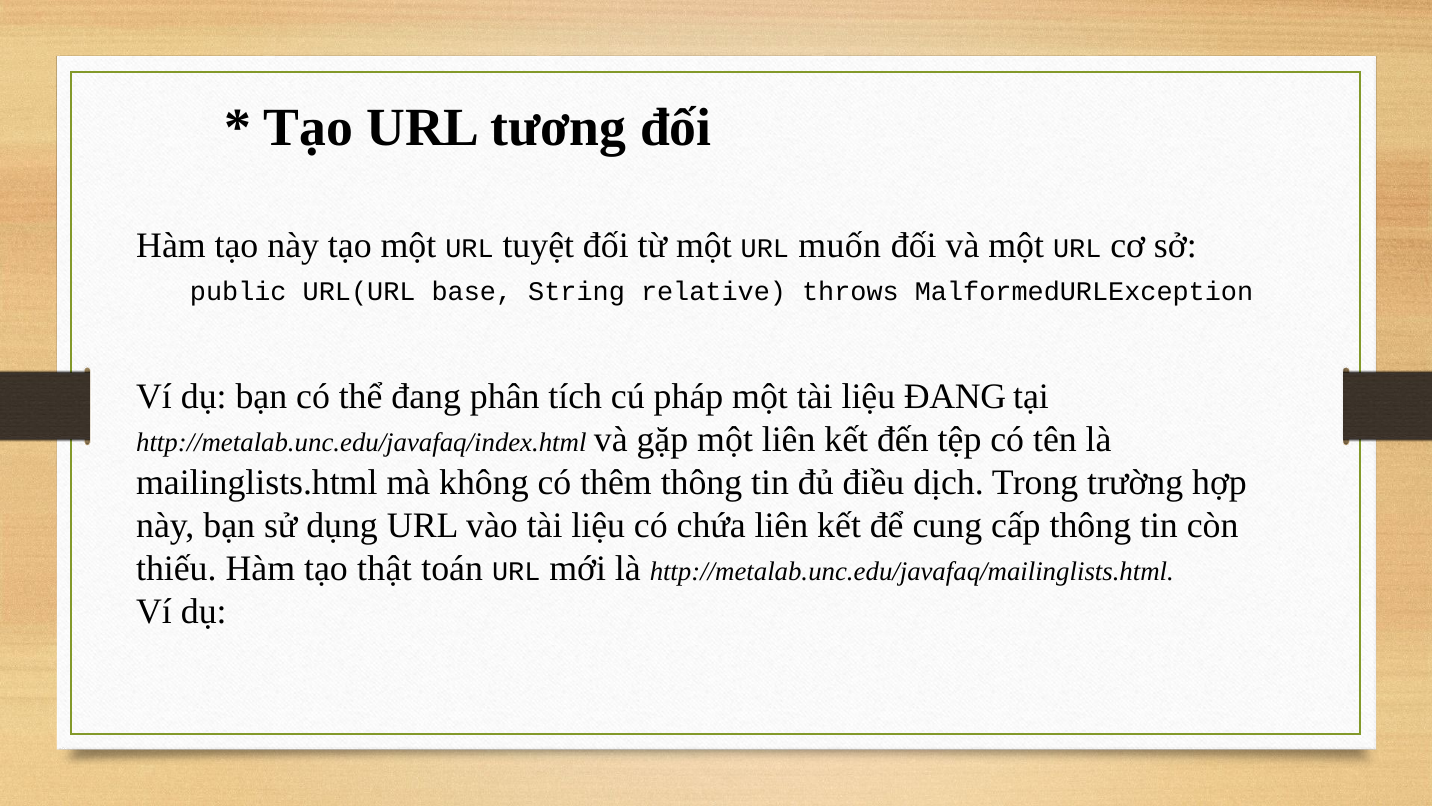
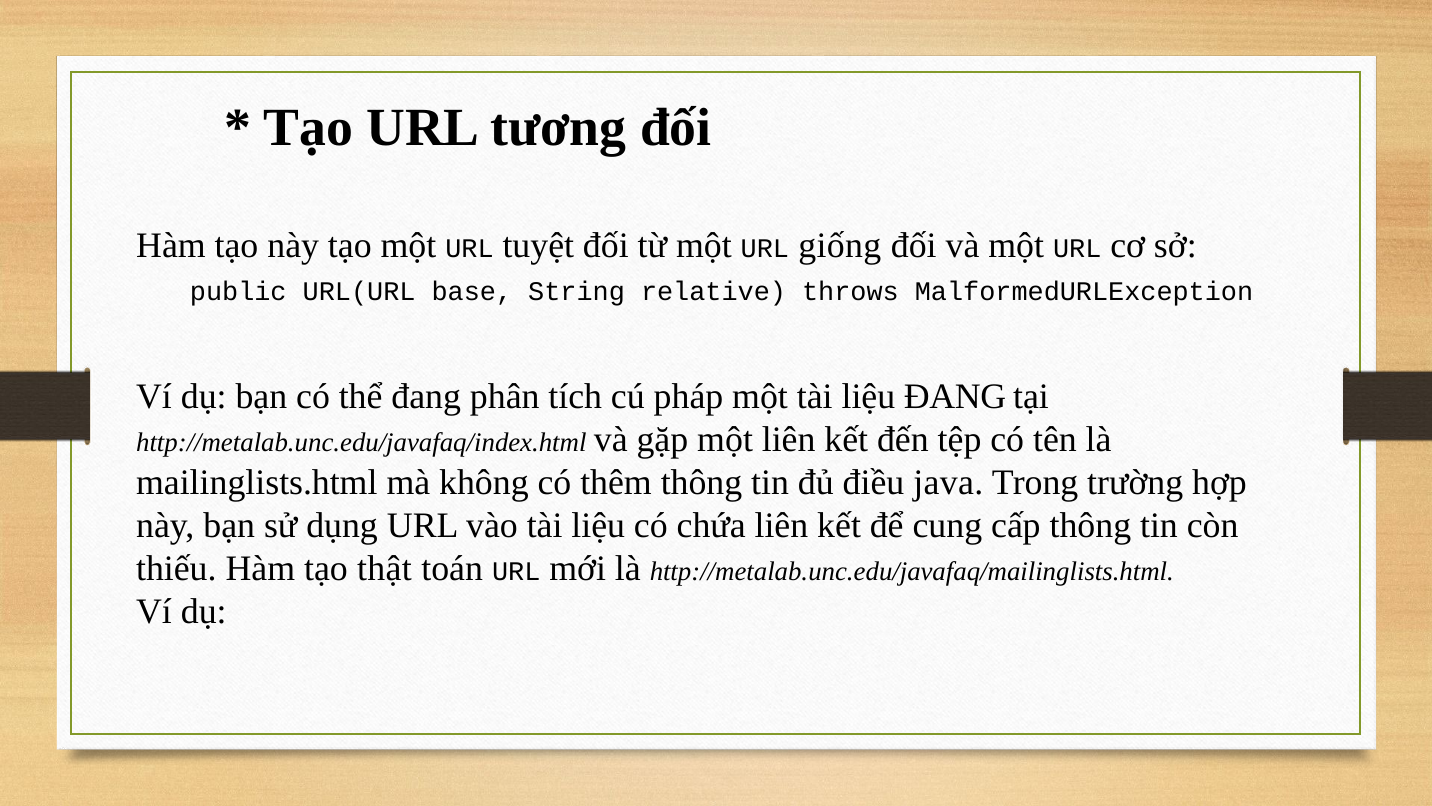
muốn: muốn -> giống (840, 245)
dịch: dịch -> java (948, 482)
